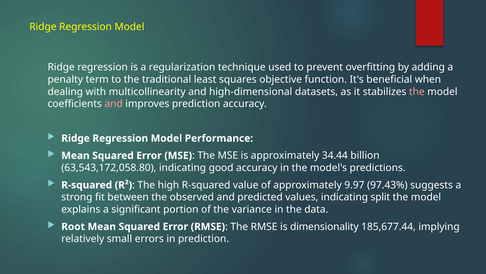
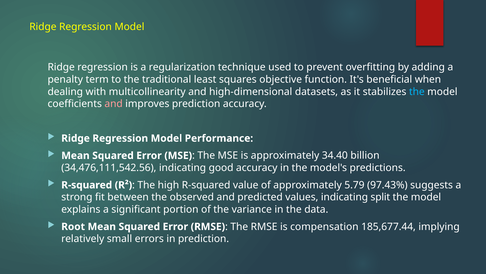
the colour: pink -> light blue (417, 91)
34.44: 34.44 -> 34.40 (335, 155)
63,543,172,058.80: 63,543,172,058.80 -> 34,476,111,542.56 (109, 167)
9.97: 9.97 -> 5.79 (354, 185)
dimensionality: dimensionality -> compensation (324, 226)
